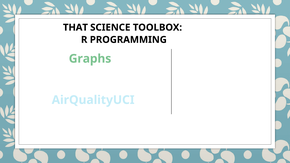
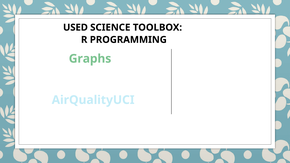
THAT: THAT -> USED (75, 27)
